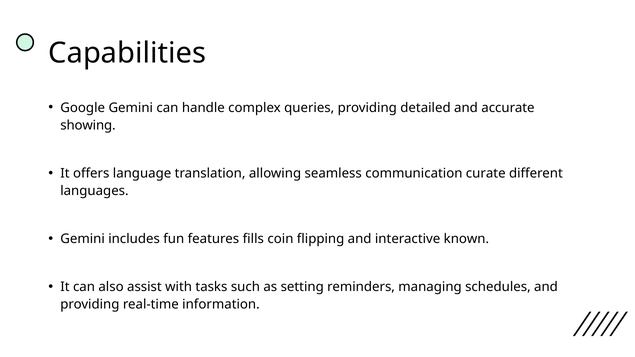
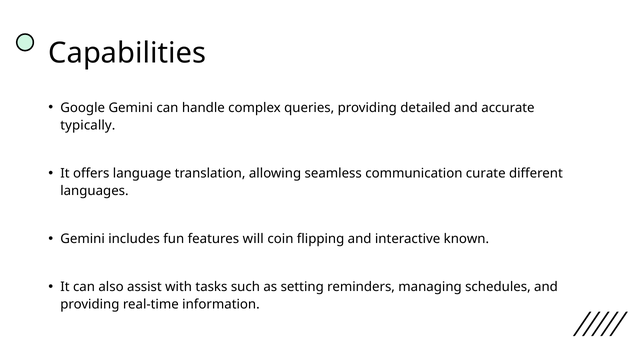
showing: showing -> typically (88, 125)
fills: fills -> will (253, 239)
